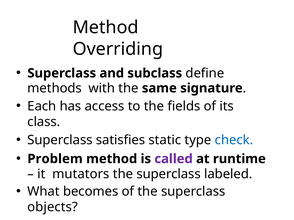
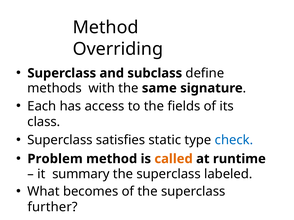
called colour: purple -> orange (174, 159)
mutators: mutators -> summary (81, 174)
objects: objects -> further (53, 208)
